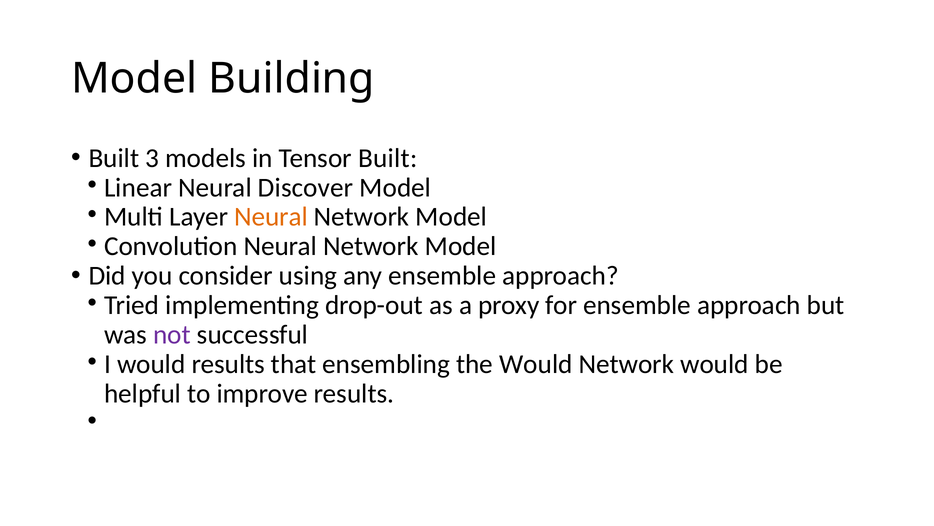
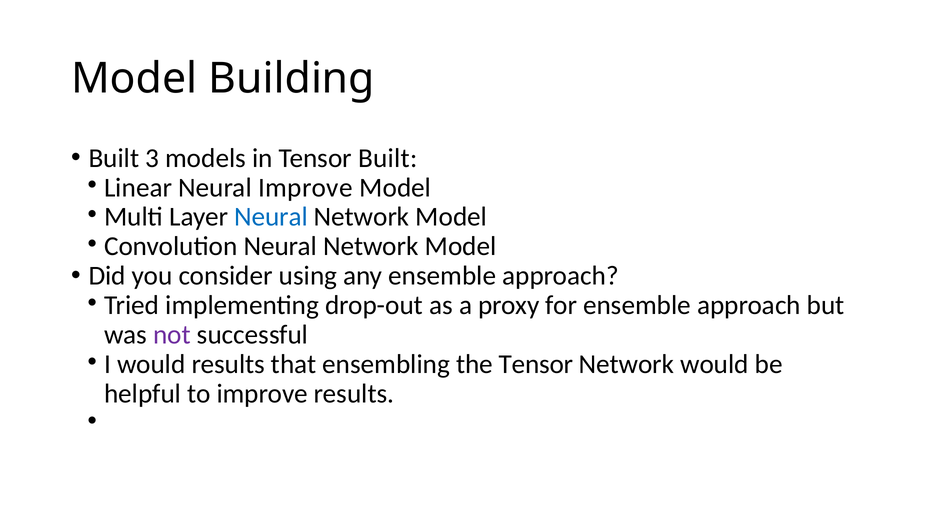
Neural Discover: Discover -> Improve (305, 187)
Neural colour: orange -> blue (271, 217)
the Would: Would -> Tensor (536, 364)
